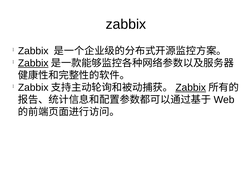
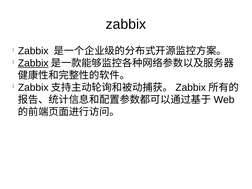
Zabbix underline: present -> none (191, 88)
